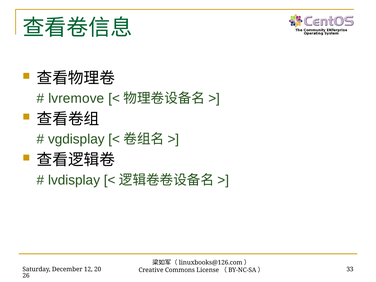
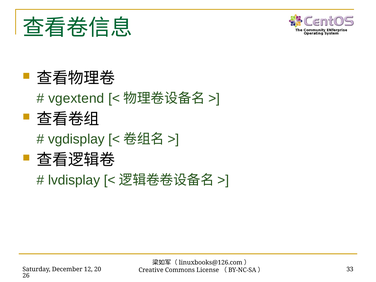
lvremove: lvremove -> vgextend (76, 98)
